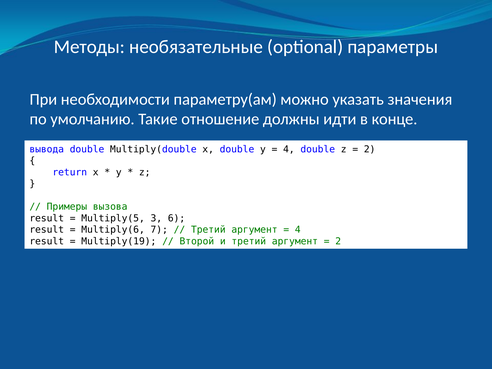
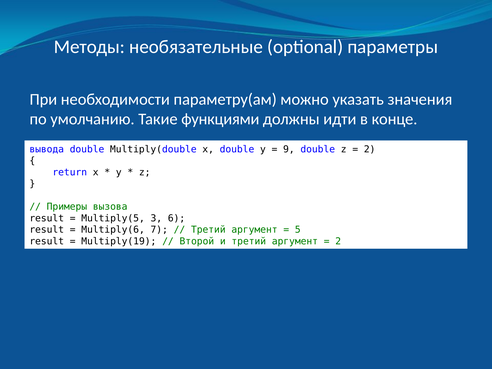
отношение: отношение -> функциями (220, 119)
4: 4 -> 9 (289, 149)
4: 4 -> 5 (298, 230)
